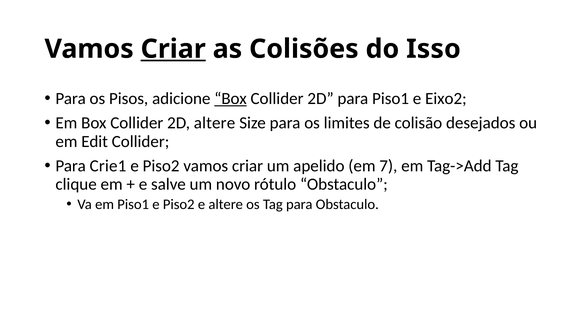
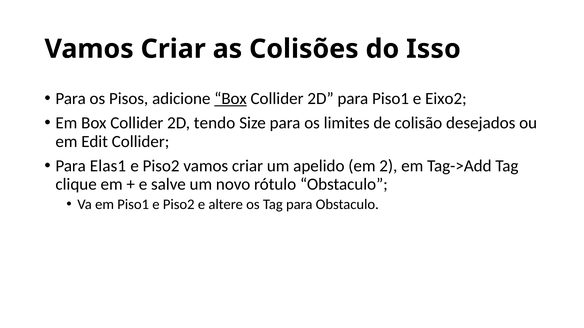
Criar underline: present -> none (173, 49)
2D altere: altere -> tendo (215, 123)
Crie1: Crie1 -> Elas1 (108, 166)
7: 7 -> 2 (388, 166)
